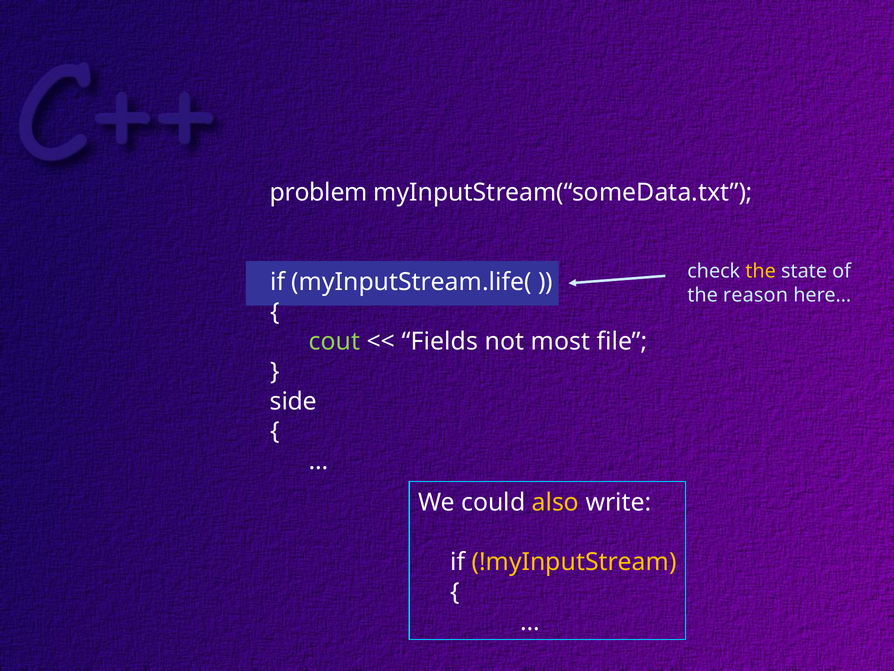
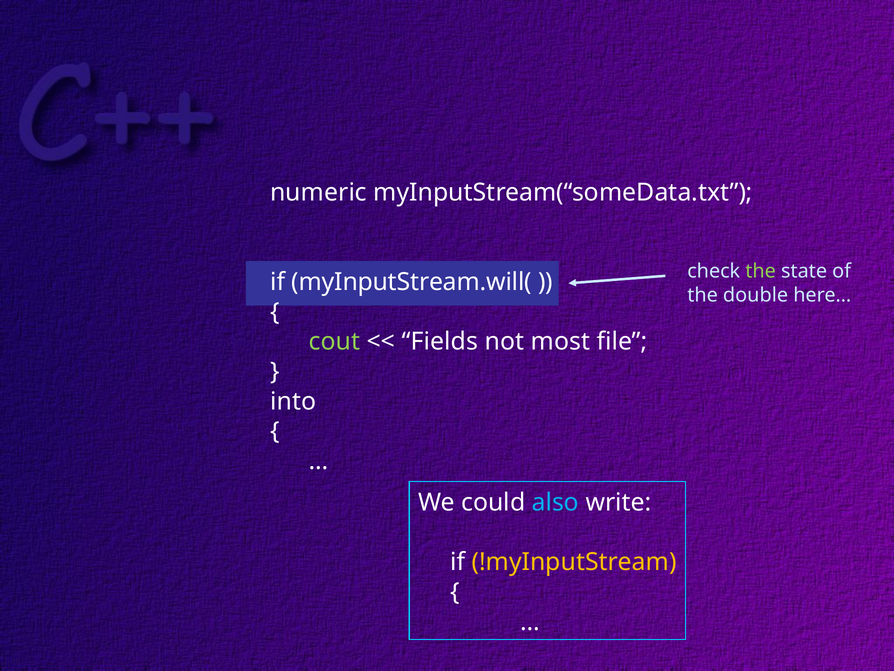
problem: problem -> numeric (318, 192)
the colour: yellow -> light green (761, 271)
myInputStream.life(: myInputStream.life( -> myInputStream.will( (412, 282)
reason: reason -> double (756, 295)
side: side -> into (293, 401)
also colour: yellow -> light blue (555, 502)
